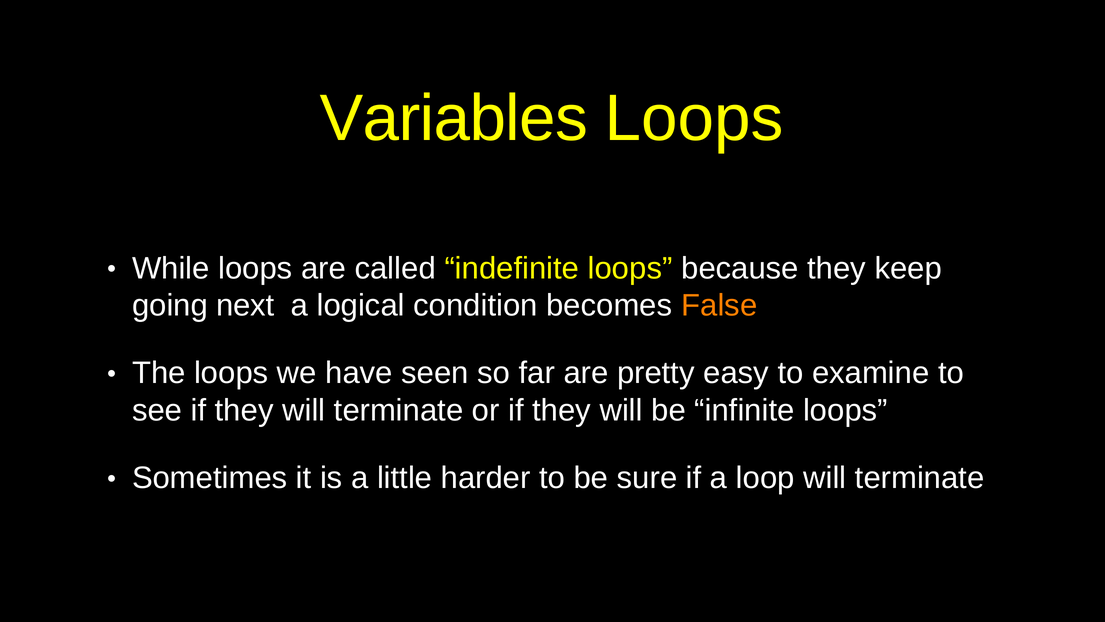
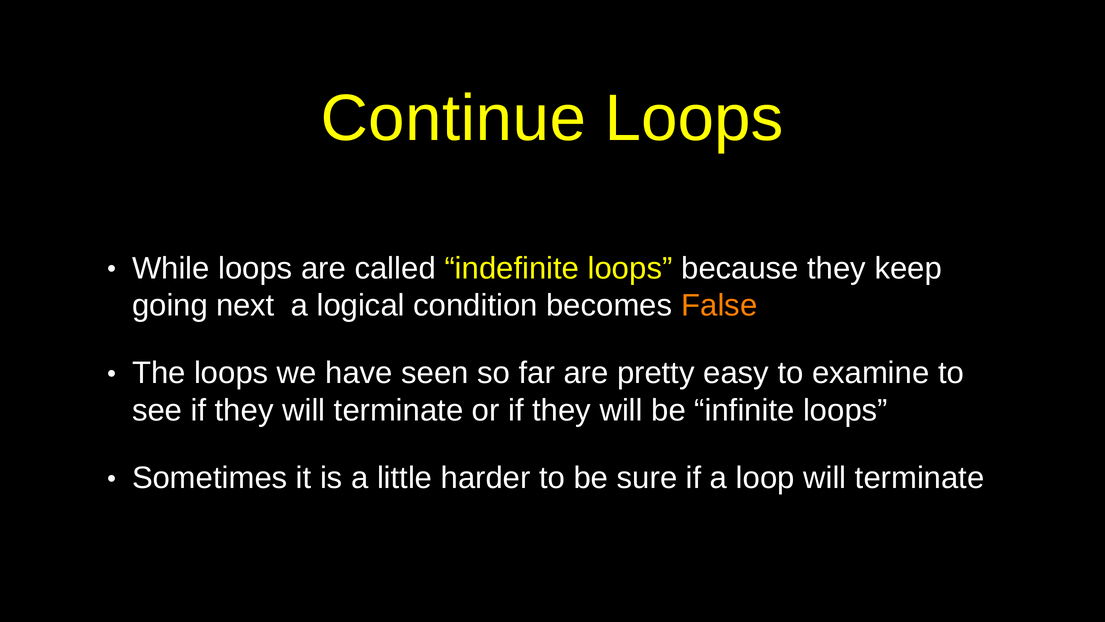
Variables: Variables -> Continue (453, 119)
